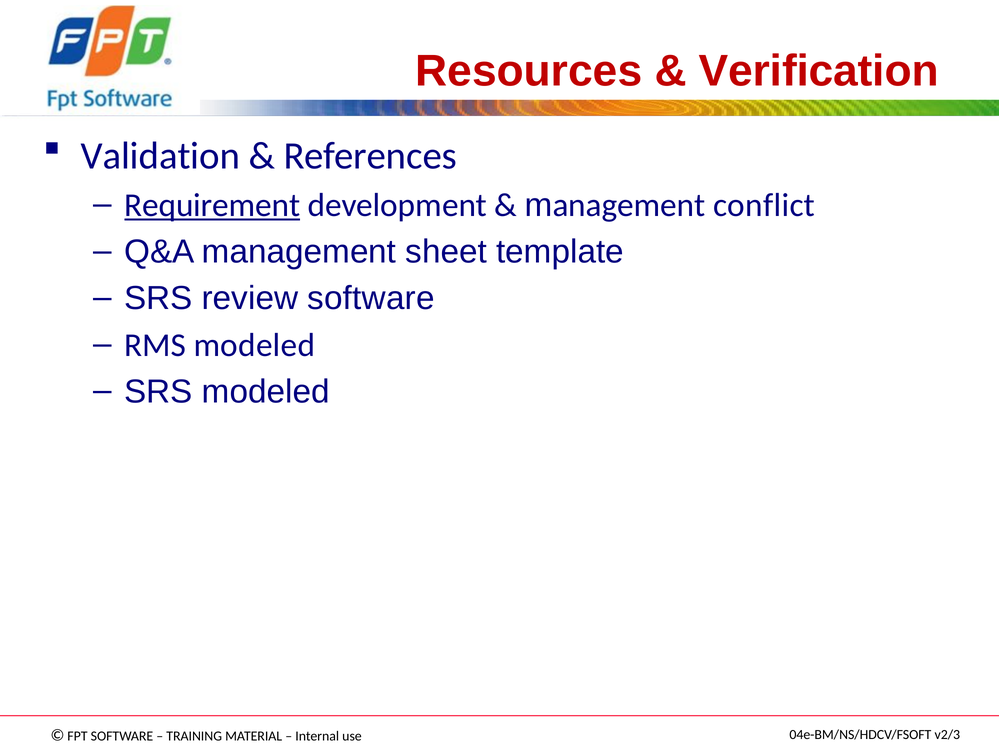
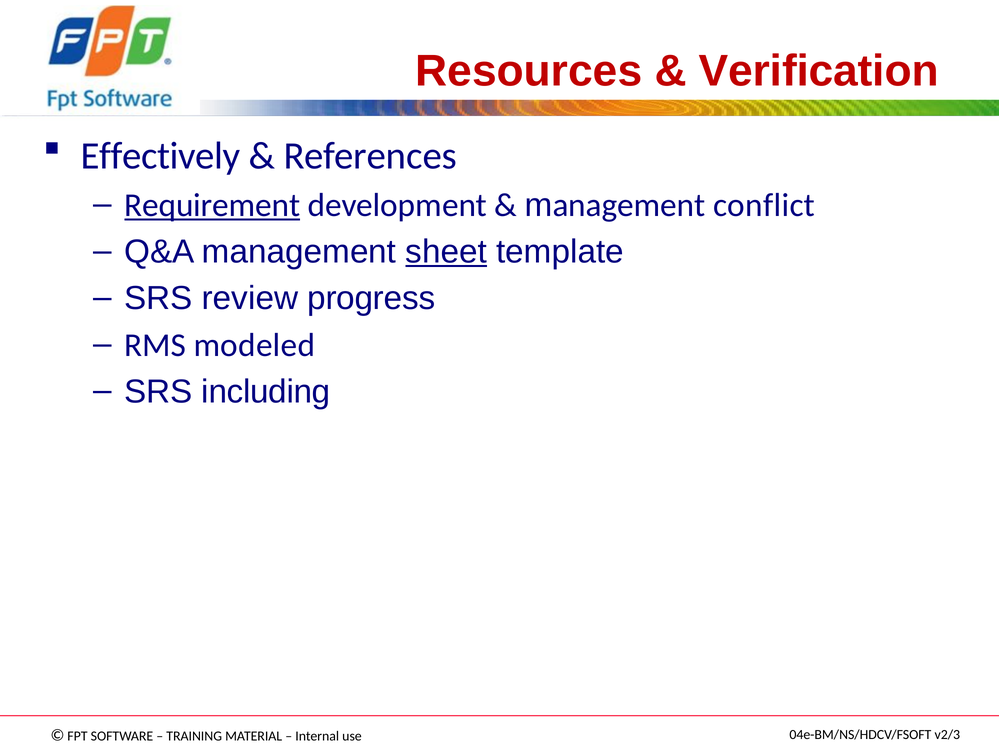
Validation: Validation -> Effectively (160, 156)
sheet underline: none -> present (446, 252)
review software: software -> progress (371, 299)
SRS modeled: modeled -> including (266, 392)
